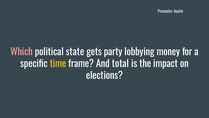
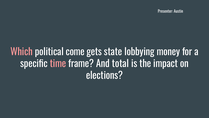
state: state -> come (75, 52)
party: party -> state (113, 52)
time colour: yellow -> pink (58, 64)
